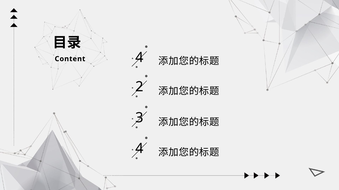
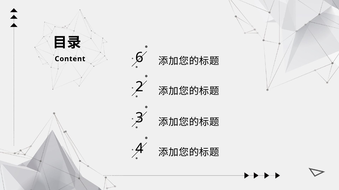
Content 4: 4 -> 6 (139, 58)
